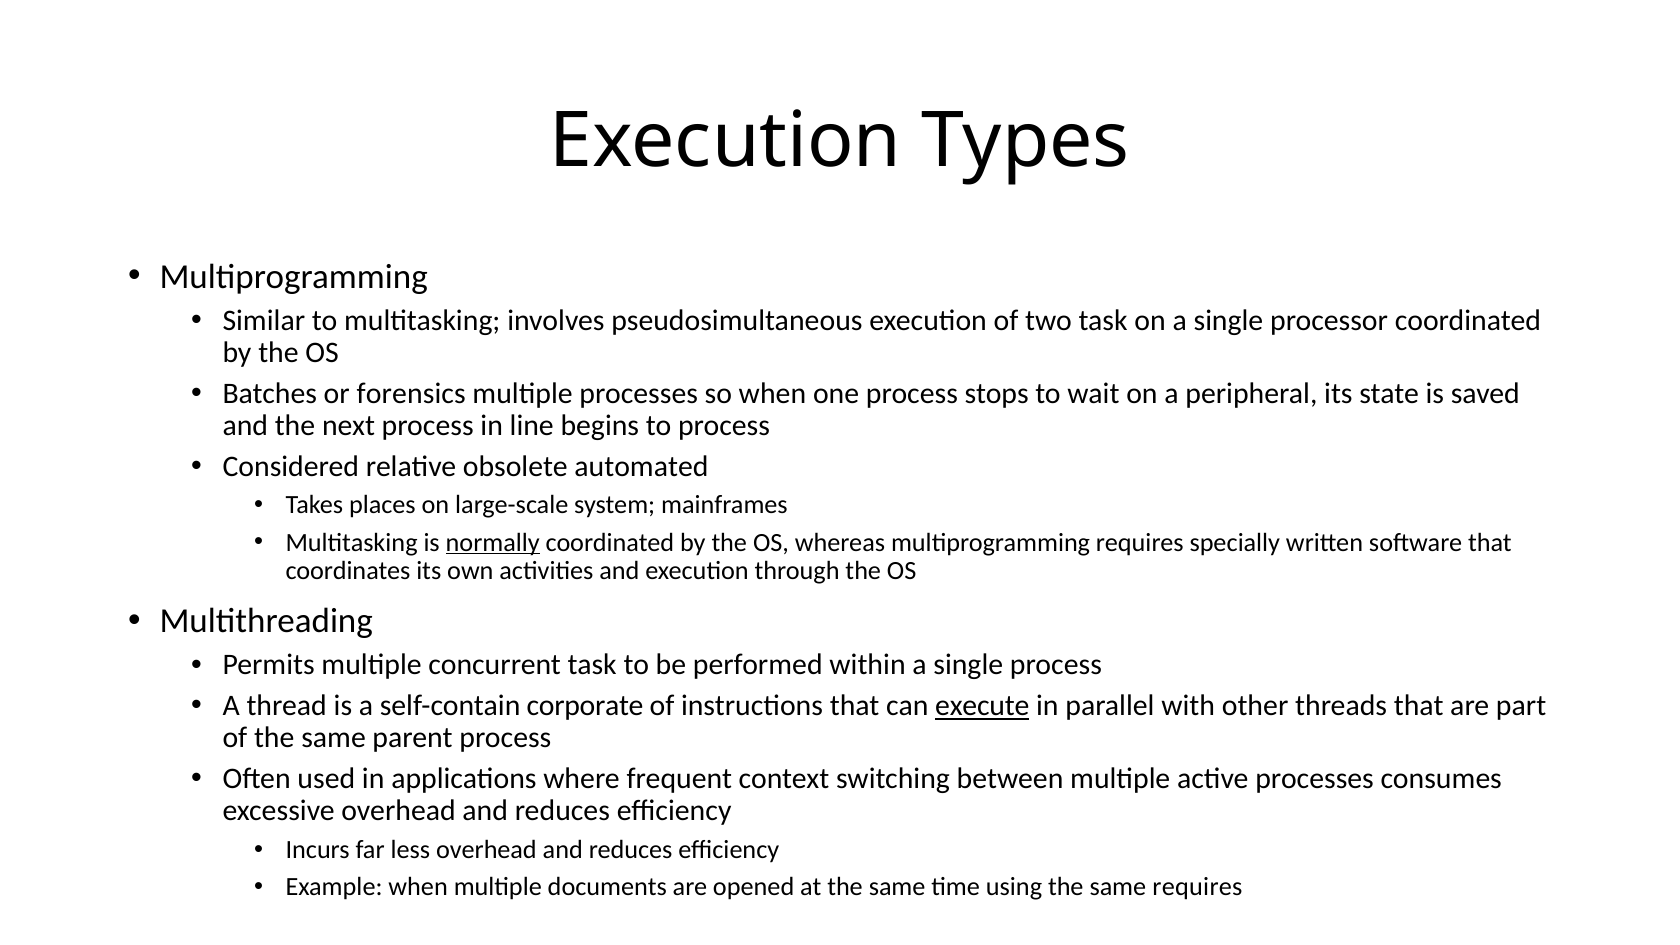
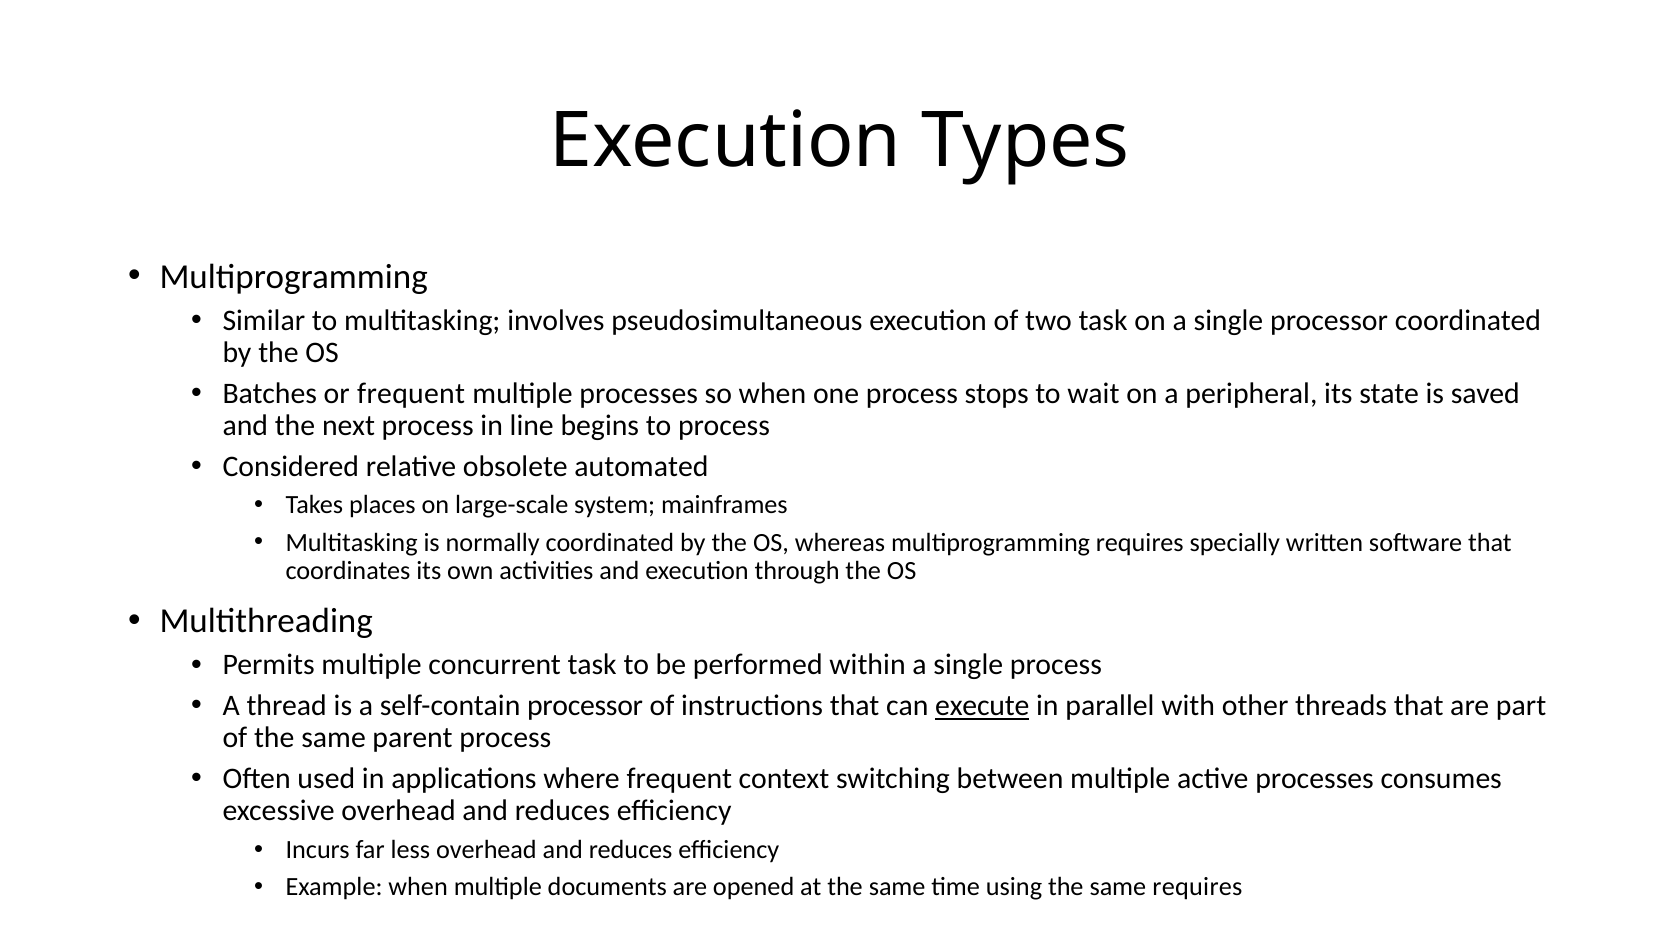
or forensics: forensics -> frequent (411, 393)
normally underline: present -> none (493, 542)
self-contain corporate: corporate -> processor (585, 706)
